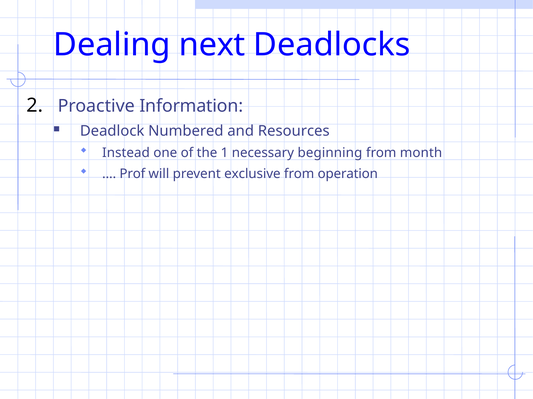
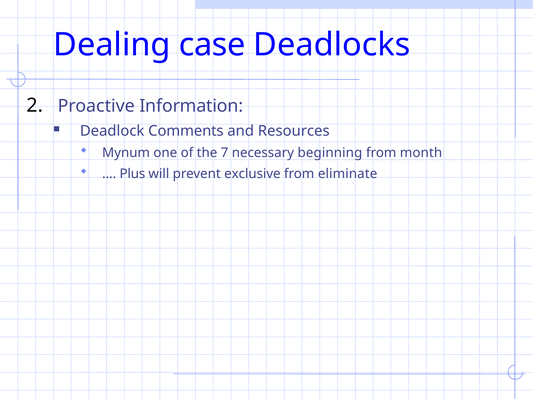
next: next -> case (212, 45)
Numbered: Numbered -> Comments (186, 131)
Instead: Instead -> Mynum (126, 153)
1: 1 -> 7 (225, 153)
Prof: Prof -> Plus (132, 174)
operation: operation -> eliminate (348, 174)
